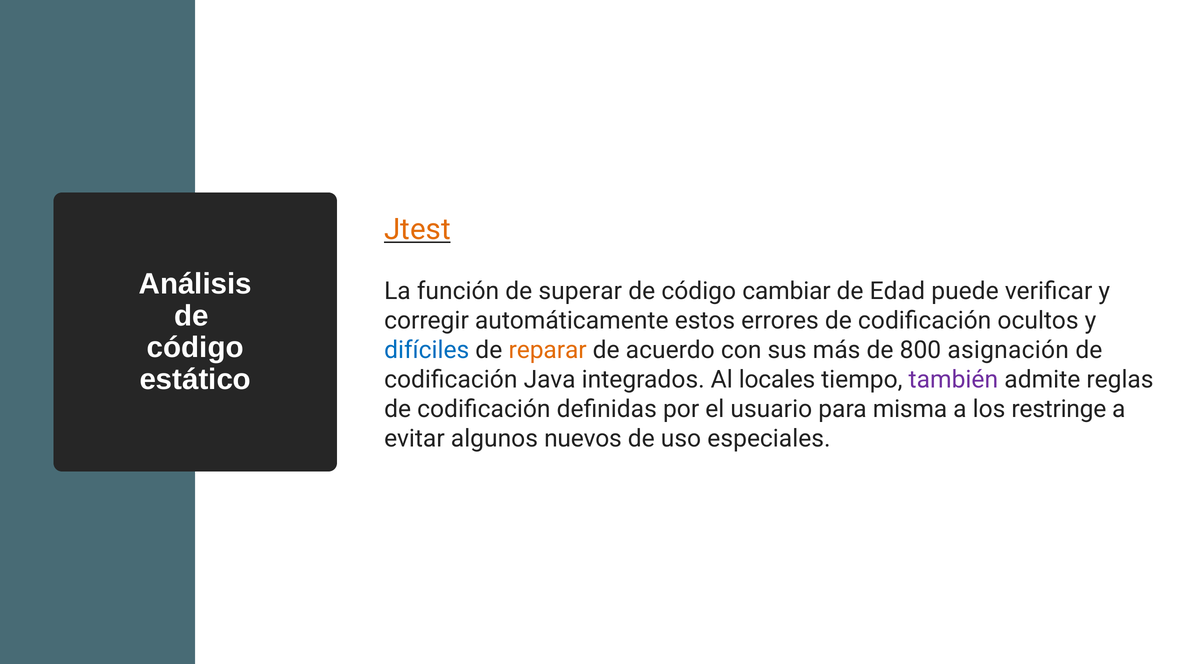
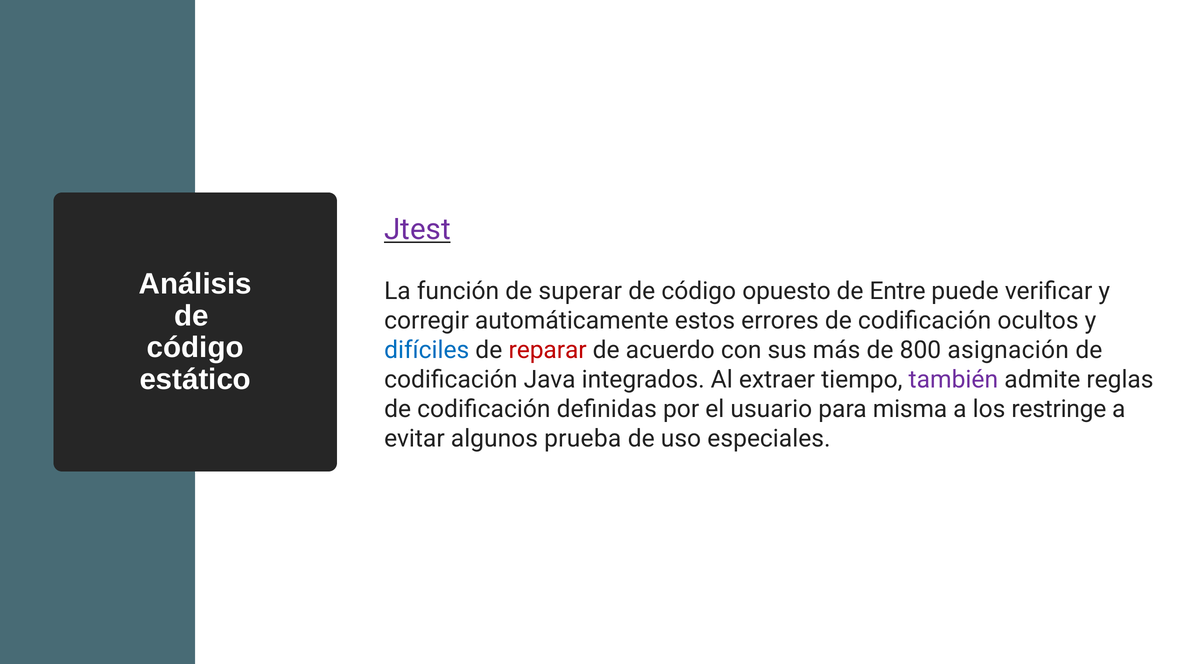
Jtest colour: orange -> purple (417, 230)
cambiar: cambiar -> opuesto (786, 291)
Edad: Edad -> Entre (898, 291)
reparar colour: orange -> red (548, 350)
locales: locales -> extraer (777, 380)
nuevos: nuevos -> prueba (583, 439)
